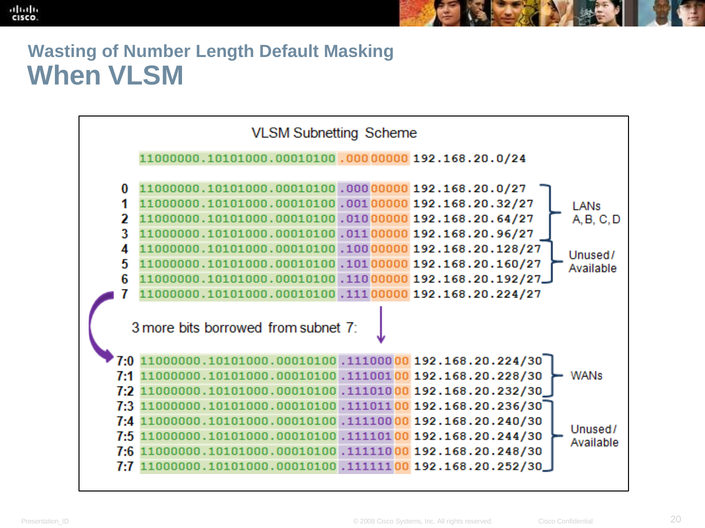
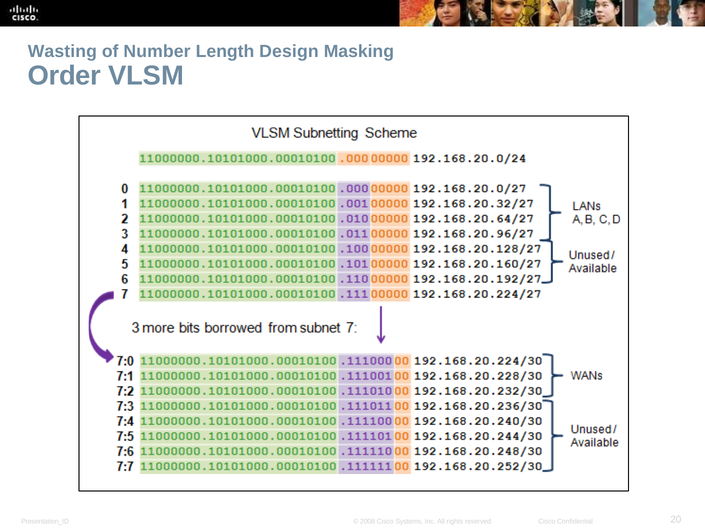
Default: Default -> Design (289, 51)
When: When -> Order (64, 76)
